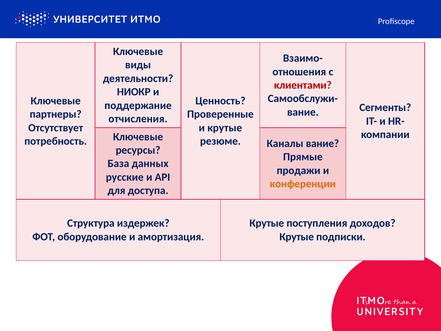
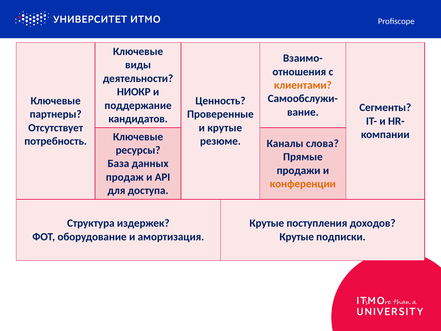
клиентами colour: red -> orange (303, 85)
отчисления: отчисления -> кандидатов (138, 119)
Каналы вание: вание -> слова (322, 143)
русские: русские -> продаж (125, 177)
